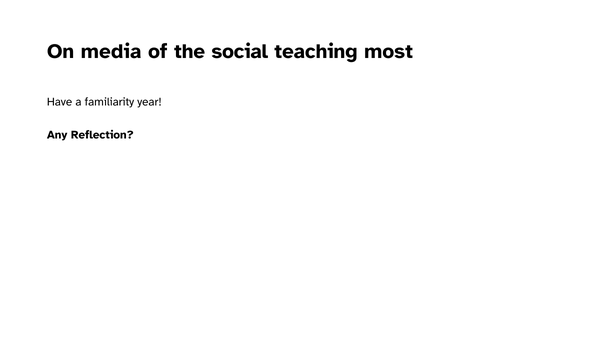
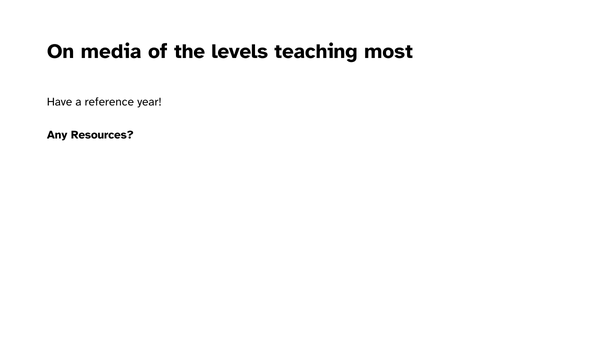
social: social -> levels (240, 52)
familiarity: familiarity -> reference (109, 102)
Reflection: Reflection -> Resources (102, 135)
